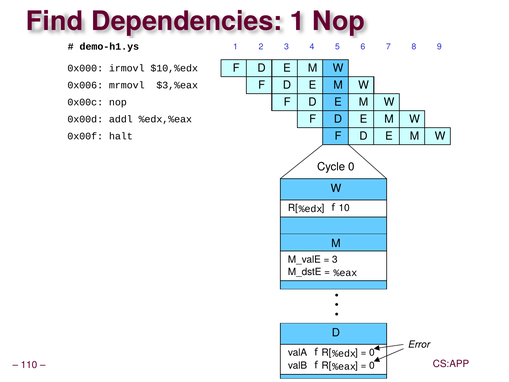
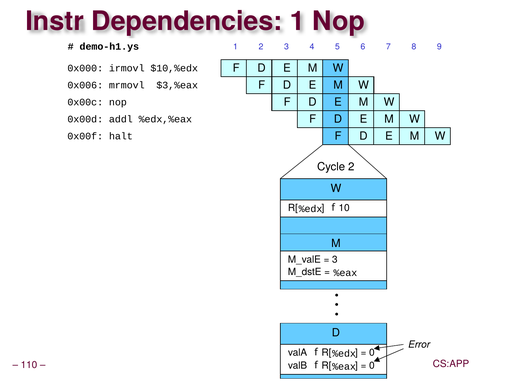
Find: Find -> Instr (55, 21)
Cycle 0: 0 -> 2 (351, 167)
